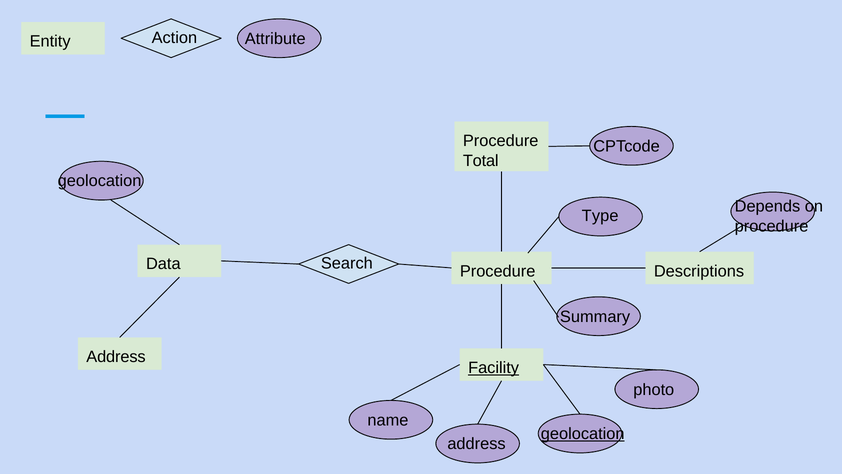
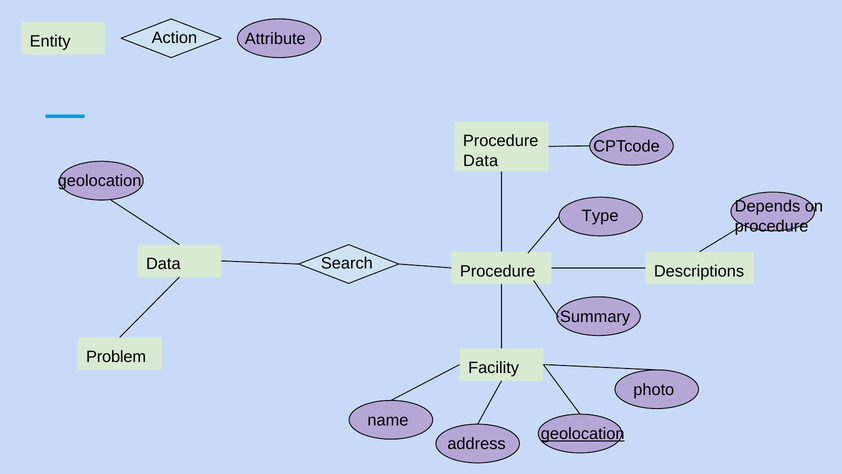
Total: Total -> Data (481, 161)
Address: Address -> Problem (116, 357)
Facility underline: present -> none (494, 367)
